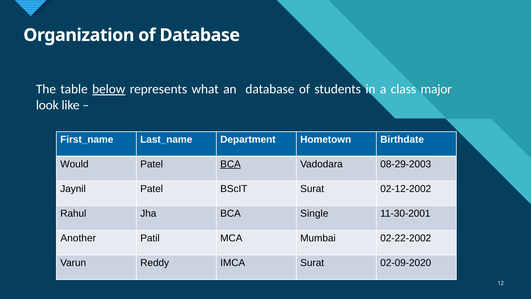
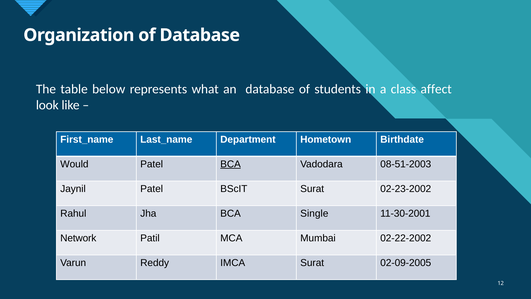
below underline: present -> none (109, 89)
major: major -> affect (436, 89)
08-29-2003: 08-29-2003 -> 08-51-2003 (406, 164)
02-12-2002: 02-12-2002 -> 02-23-2002 (406, 189)
Another: Another -> Network (78, 238)
02-09-2020: 02-09-2020 -> 02-09-2005 (406, 263)
